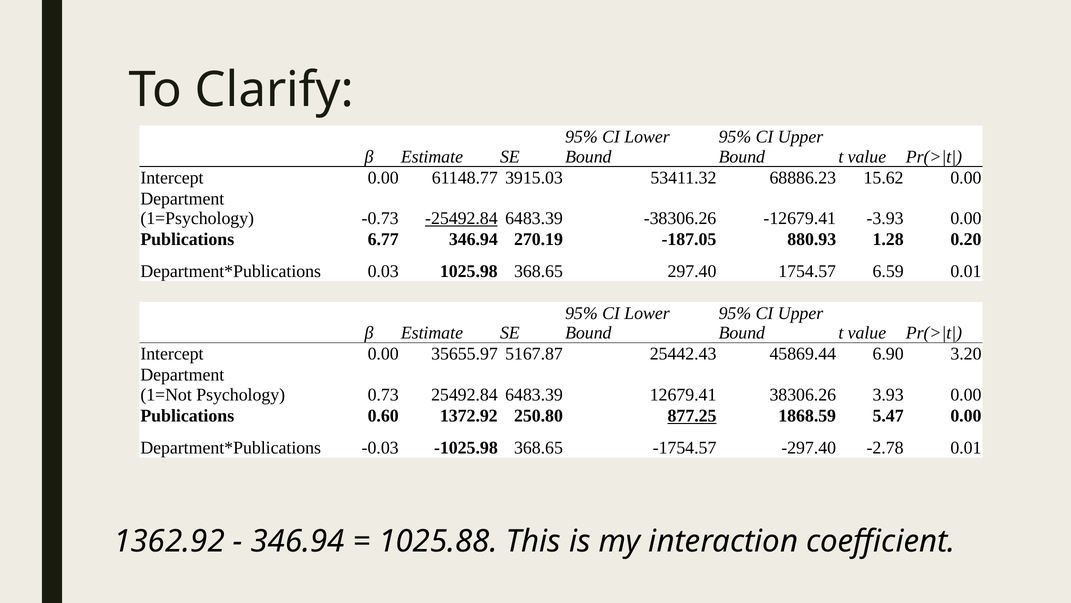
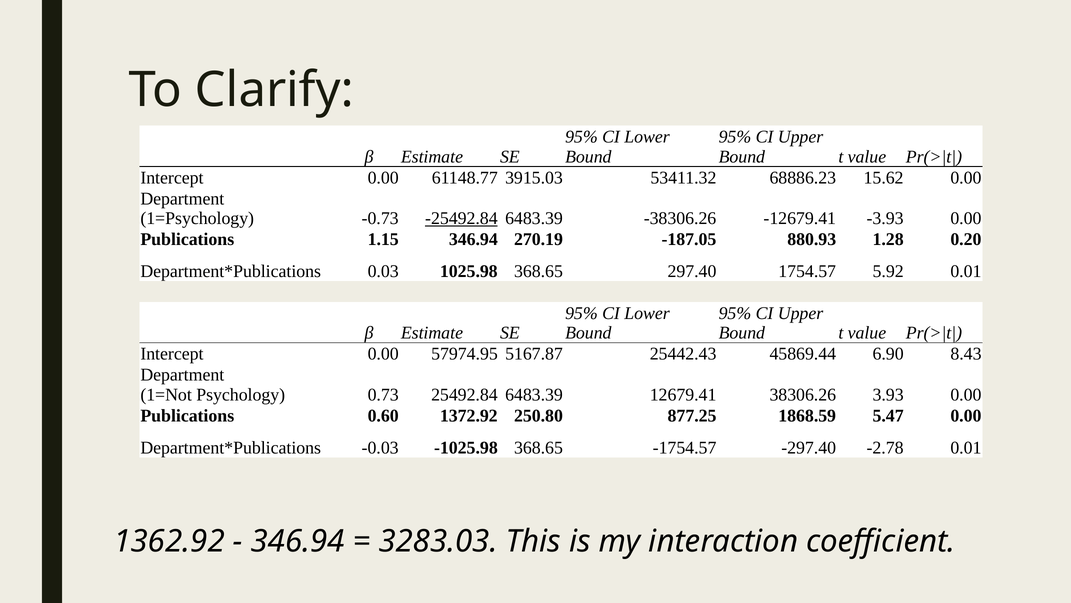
6.77: 6.77 -> 1.15 (383, 239)
6.59: 6.59 -> 5.92 (888, 271)
35655.97: 35655.97 -> 57974.95 (464, 354)
3.20: 3.20 -> 8.43 (966, 354)
877.25 underline: present -> none (692, 415)
1025.88: 1025.88 -> 3283.03 (438, 541)
